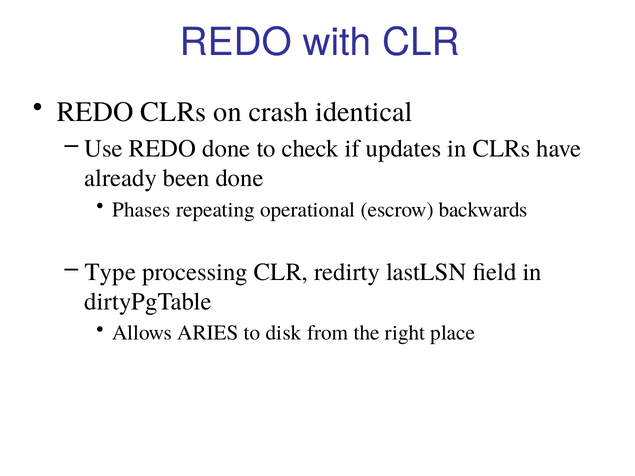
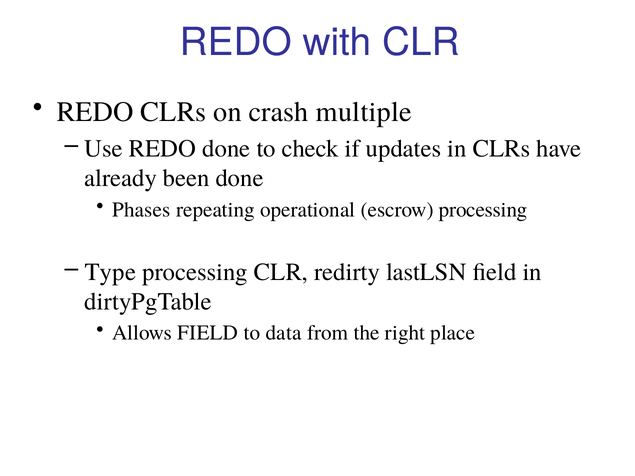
identical: identical -> multiple (364, 112)
escrow backwards: backwards -> processing (483, 210)
Allows ARIES: ARIES -> FIELD (208, 333)
disk: disk -> data (284, 333)
